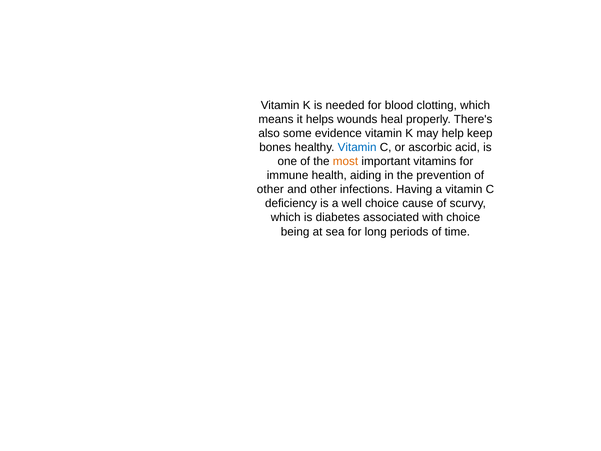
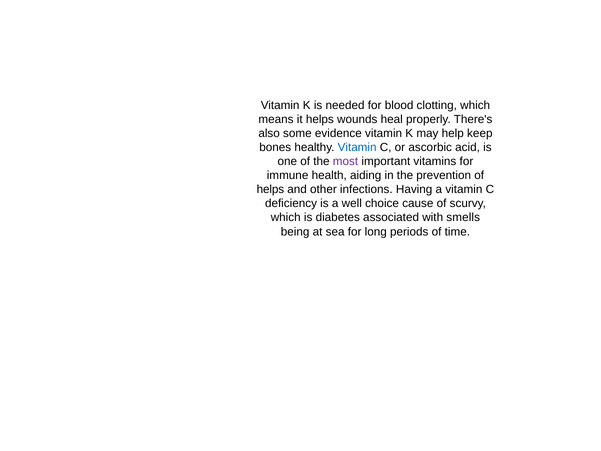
most colour: orange -> purple (345, 161)
other: other -> helps (270, 189)
with choice: choice -> smells (463, 218)
